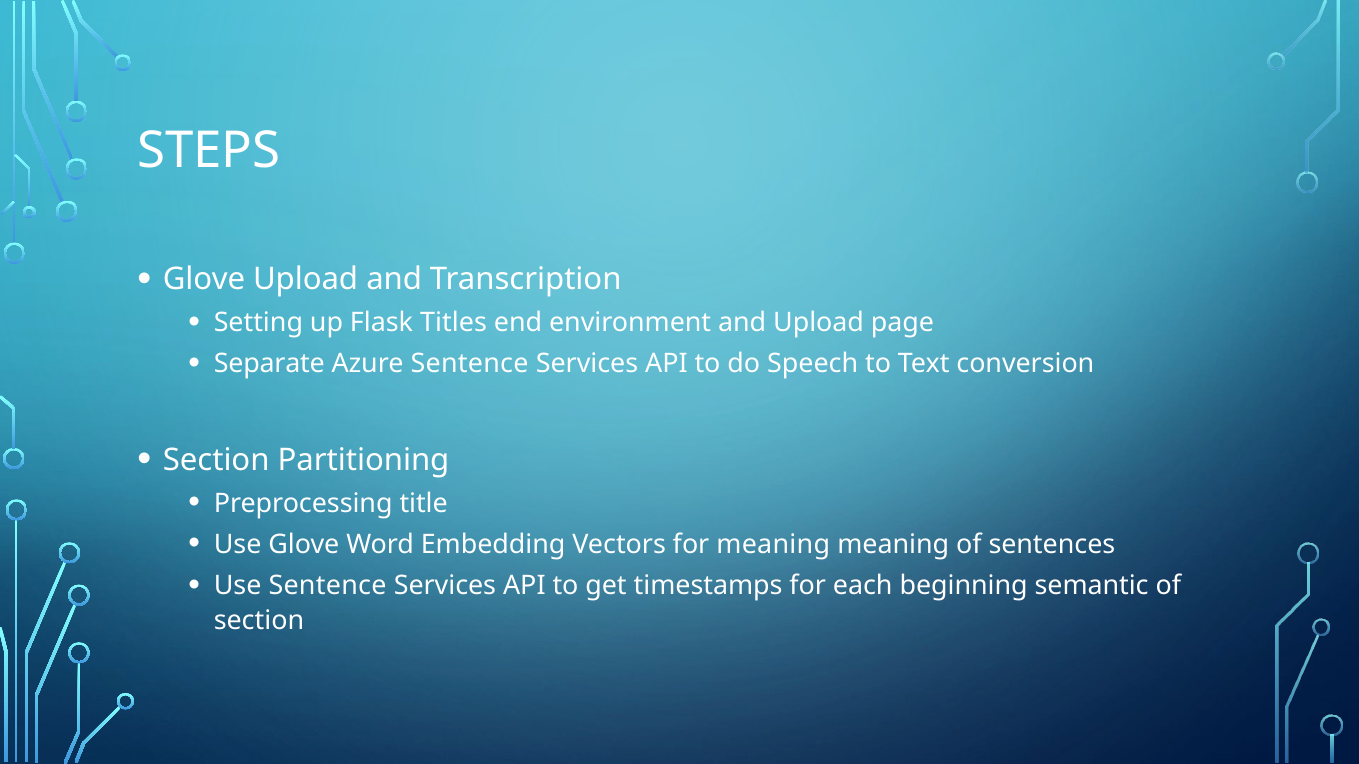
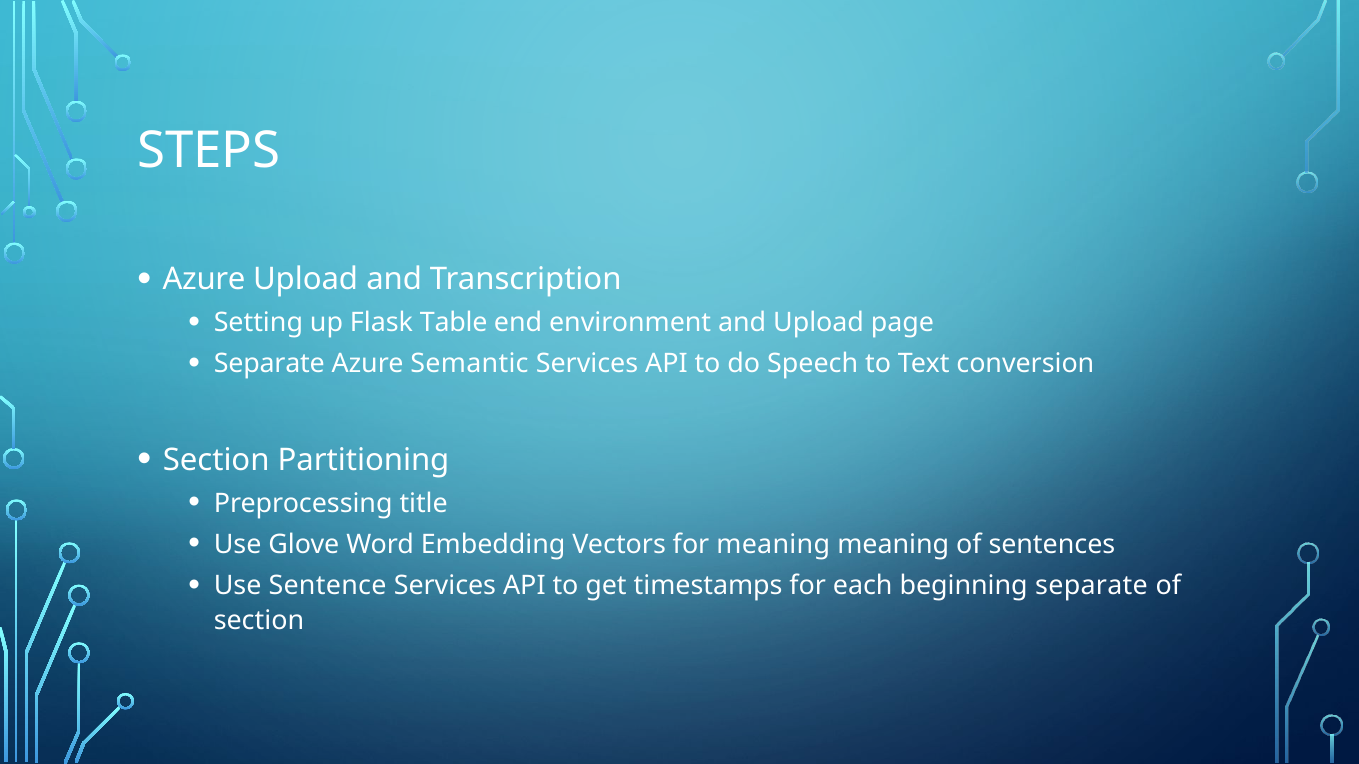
Glove: Glove -> Azure (204, 280)
Titles: Titles -> Table (454, 323)
Azure Sentence: Sentence -> Semantic (470, 364)
beginning semantic: semantic -> separate (1091, 586)
